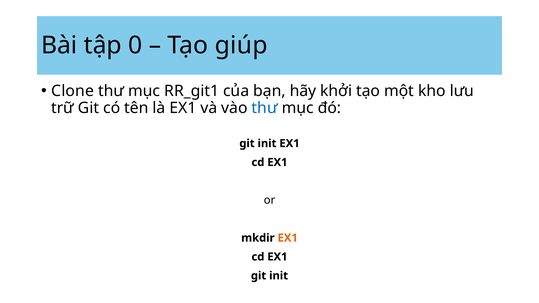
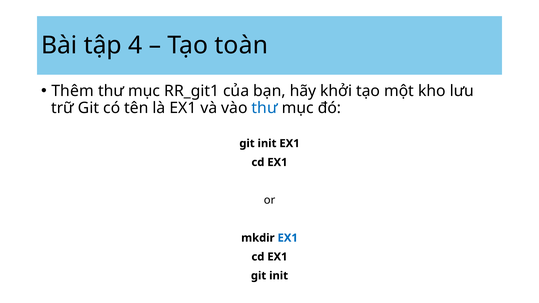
0: 0 -> 4 (135, 45)
giúp: giúp -> toàn (241, 45)
Clone: Clone -> Thêm (73, 91)
EX1 colour: orange -> blue (288, 238)
